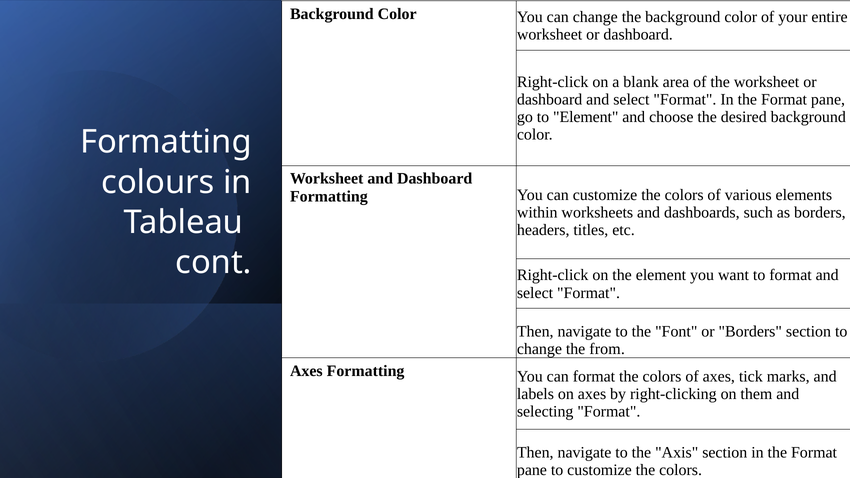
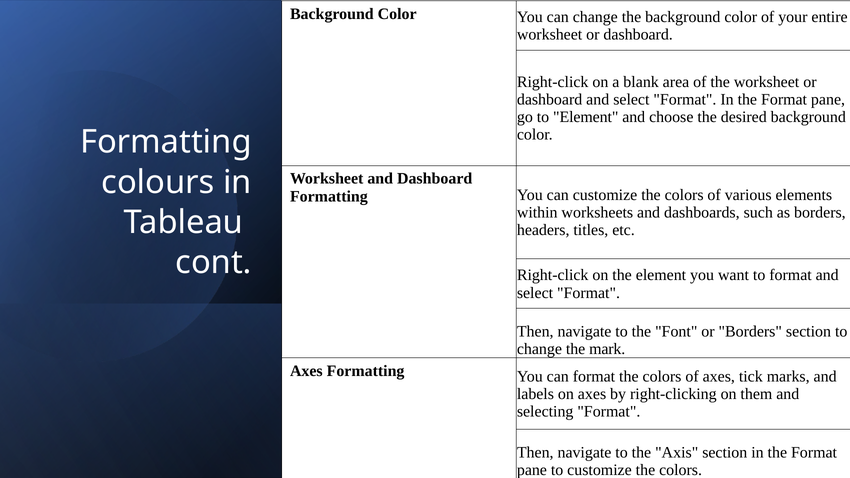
from: from -> mark (607, 349)
